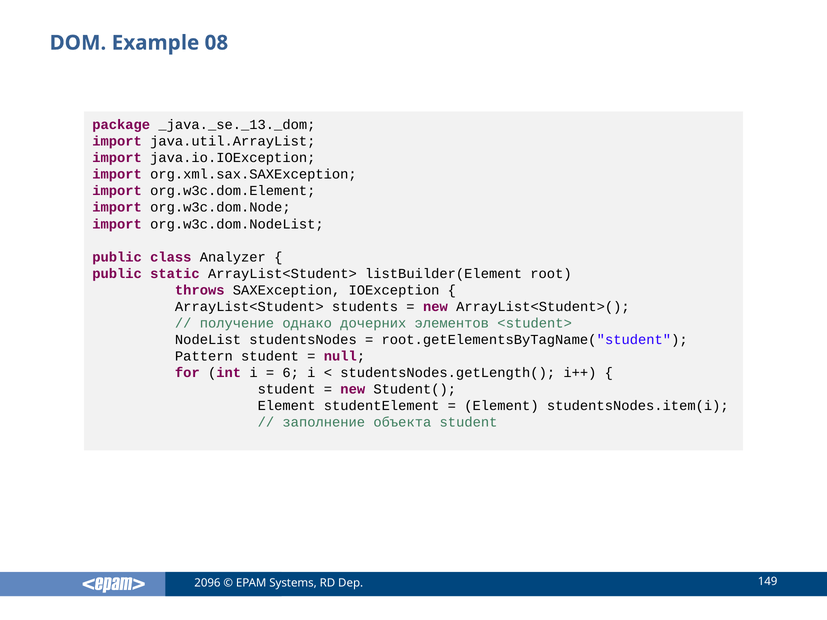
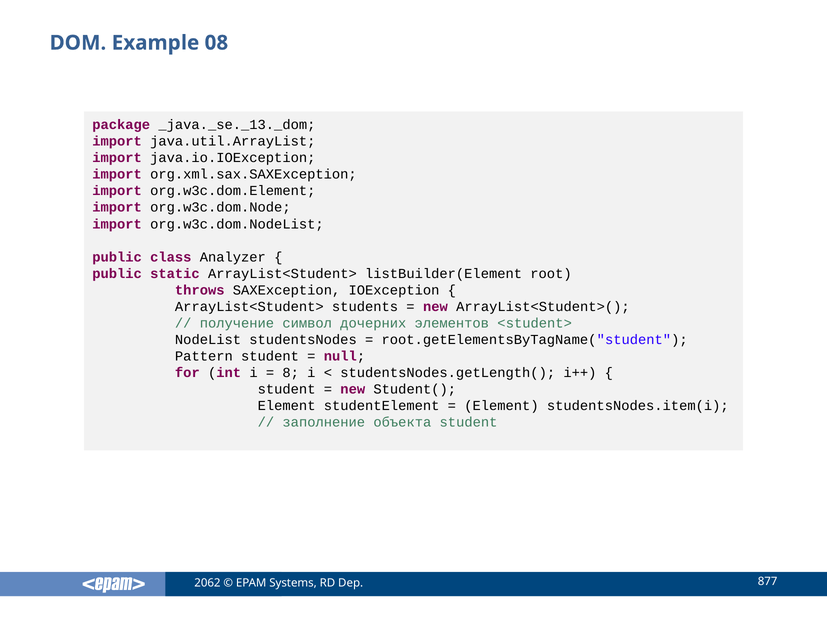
однако: однако -> символ (307, 323)
6: 6 -> 8 (291, 373)
2096: 2096 -> 2062 (207, 583)
149: 149 -> 877 (768, 582)
